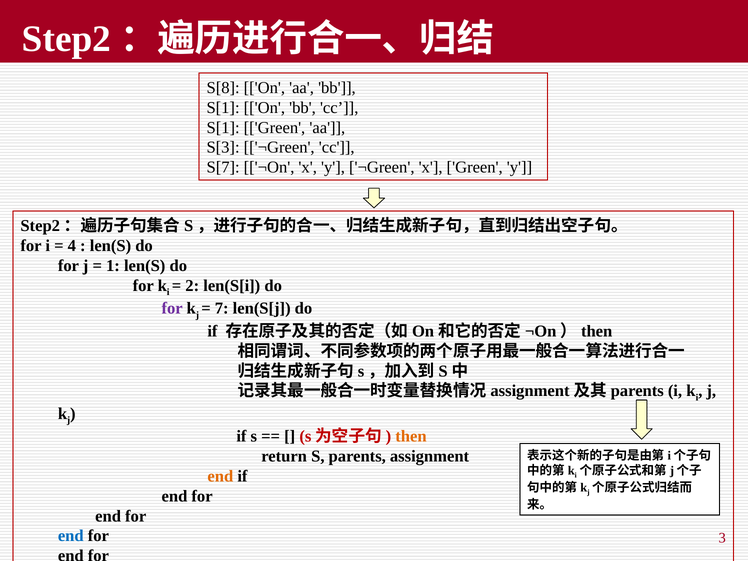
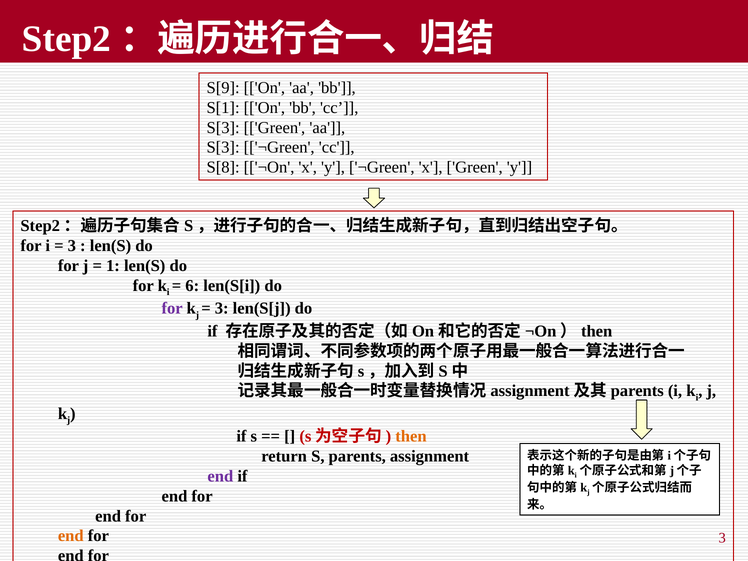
S[8: S[8 -> S[9 (223, 88)
S[1: S[1 -> S[3 (223, 128)
S[7: S[7 -> S[8 (223, 167)
4: 4 -> 3 (72, 246)
2: 2 -> 6 (192, 286)
7: 7 -> 3 (222, 308)
end colour: orange -> purple (220, 476)
end colour: blue -> orange (71, 536)
